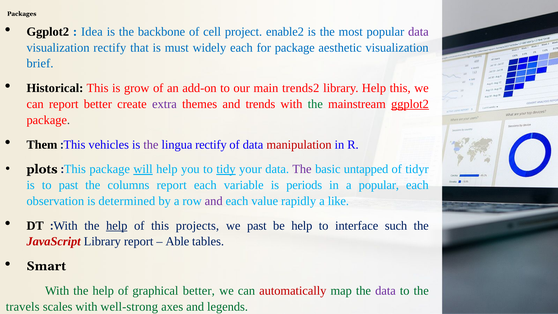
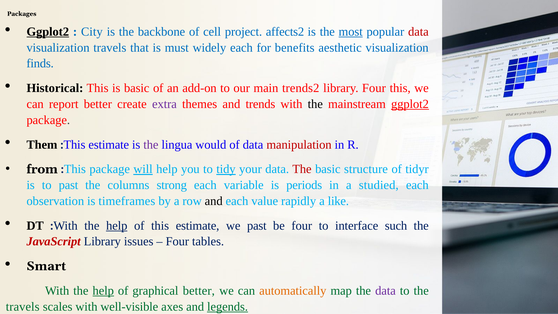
Ggplot2 underline: none -> present (48, 32)
Idea: Idea -> City (92, 32)
enable2: enable2 -> affects2 (285, 32)
most underline: none -> present (351, 32)
data colour: purple -> red (418, 32)
visualization rectify: rectify -> travels (110, 48)
for package: package -> benefits (295, 48)
brief: brief -> finds (40, 64)
is grow: grow -> basic (137, 88)
library Help: Help -> Four (374, 88)
the colour: green -> black (315, 104)
:This vehicles: vehicles -> estimate (109, 145)
lingua rectify: rectify -> would (211, 145)
plots: plots -> from (42, 169)
The colour: purple -> red (302, 169)
untapped: untapped -> structure (366, 169)
columns report: report -> strong (172, 185)
a popular: popular -> studied (379, 185)
determined: determined -> timeframes (127, 201)
and colour: purple -> black (214, 201)
this projects: projects -> estimate (198, 226)
be help: help -> four (302, 226)
Library report: report -> issues (139, 241)
Able: Able -> Four (177, 241)
help underline: none -> present (103, 291)
automatically colour: red -> orange (293, 291)
well-strong: well-strong -> well-visible (129, 306)
legends underline: none -> present (228, 306)
